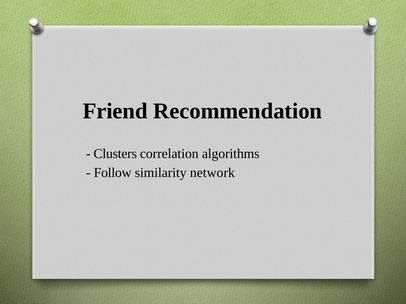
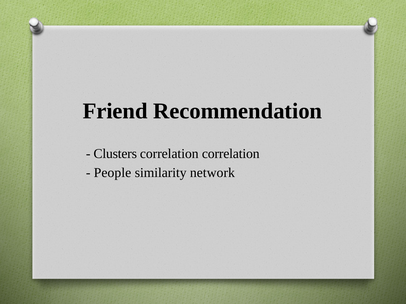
correlation algorithms: algorithms -> correlation (231, 154)
Follow: Follow -> People (113, 173)
